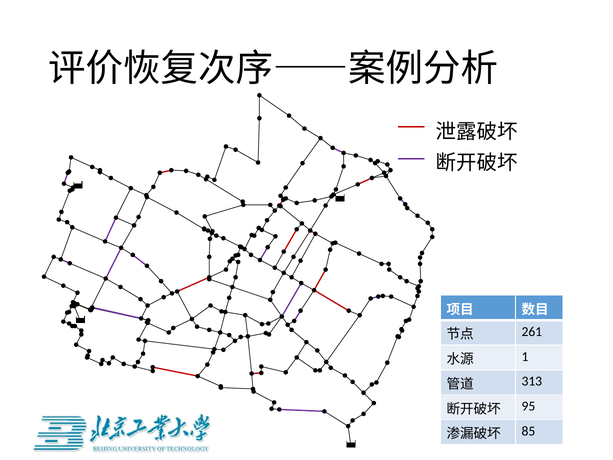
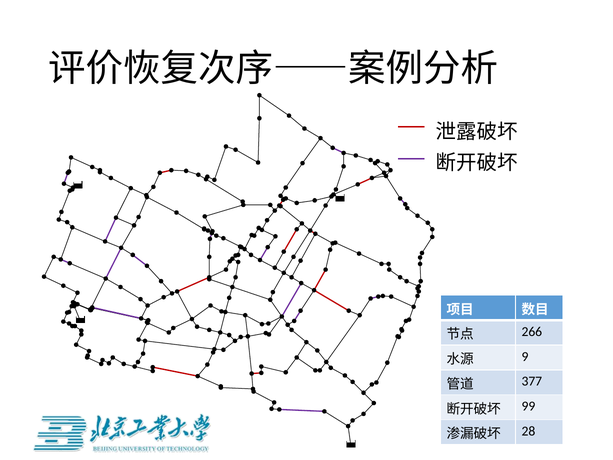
261: 261 -> 266 (532, 332)
1: 1 -> 9 (525, 356)
313: 313 -> 377 (532, 381)
95: 95 -> 99 (528, 406)
85: 85 -> 28 (528, 431)
